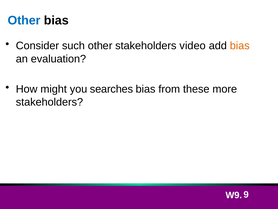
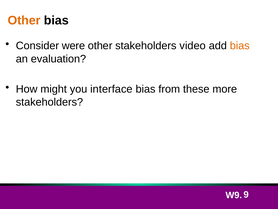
Other colour: blue -> orange (24, 20)
such: such -> were (73, 46)
searches: searches -> interface (111, 89)
